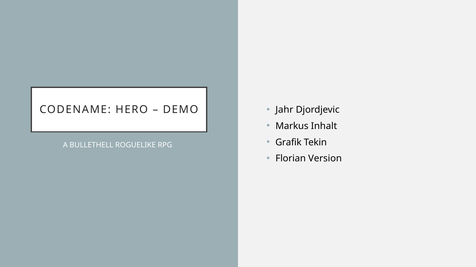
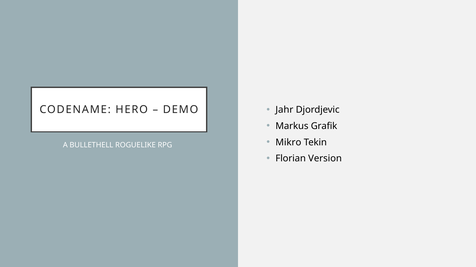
Inhalt: Inhalt -> Grafik (324, 126)
Grafik: Grafik -> Mikro (288, 143)
